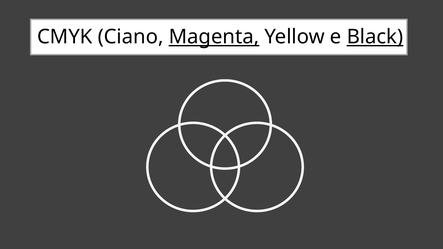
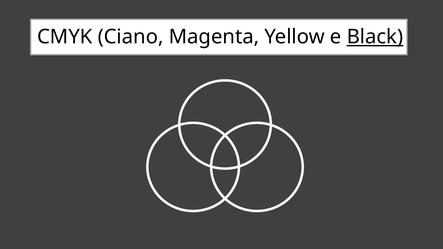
Magenta underline: present -> none (214, 37)
